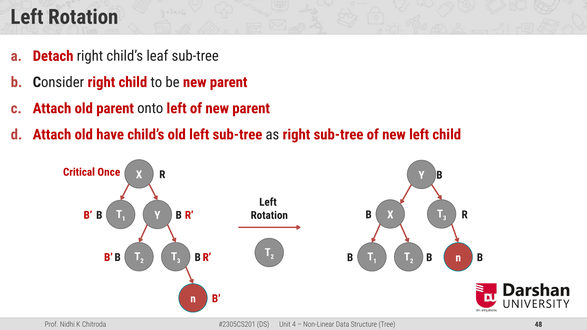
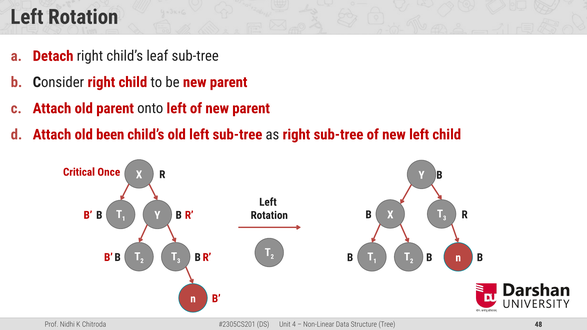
have: have -> been (110, 135)
